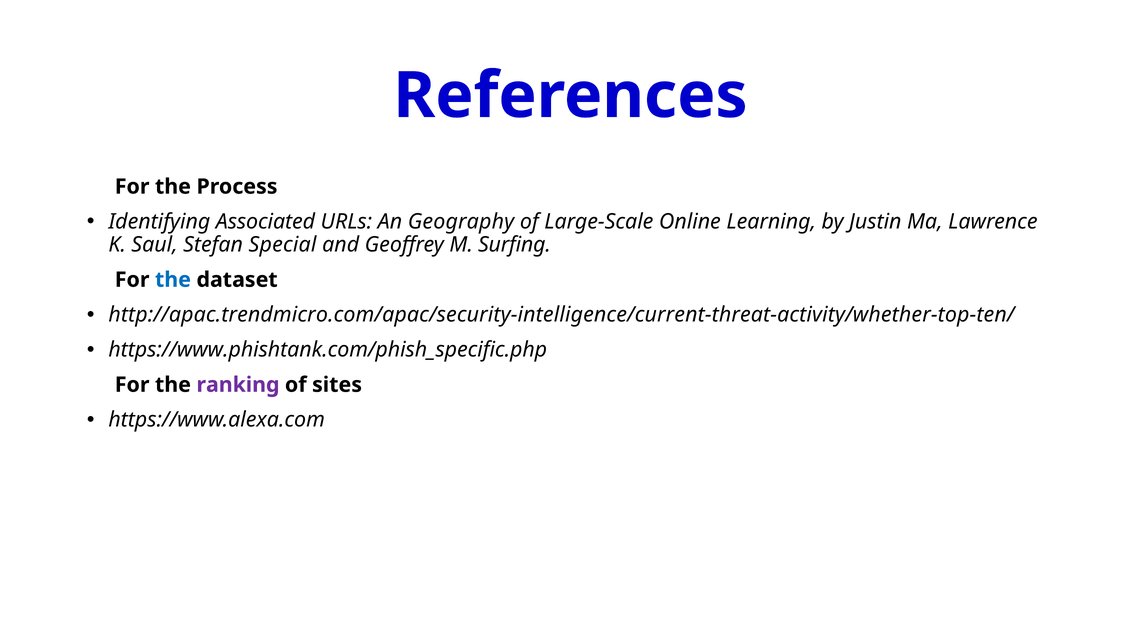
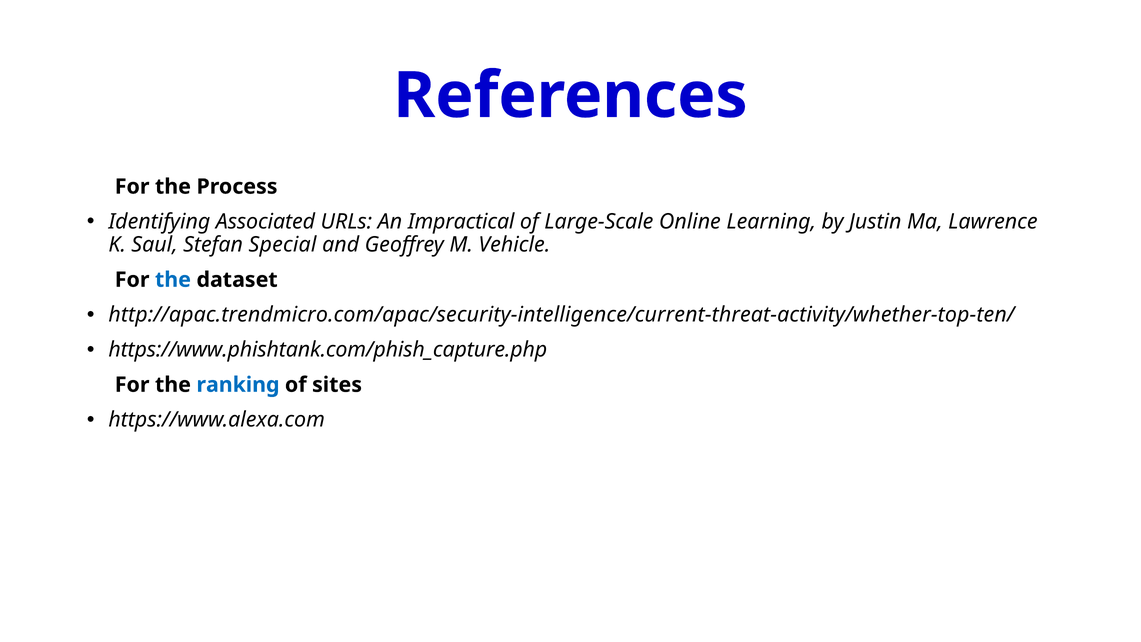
Geography: Geography -> Impractical (461, 222)
Surfing: Surfing -> Vehicle (514, 245)
https://www.phishtank.com/phish_specific.php: https://www.phishtank.com/phish_specific.php -> https://www.phishtank.com/phish_capture.php (328, 350)
ranking colour: purple -> blue (238, 385)
